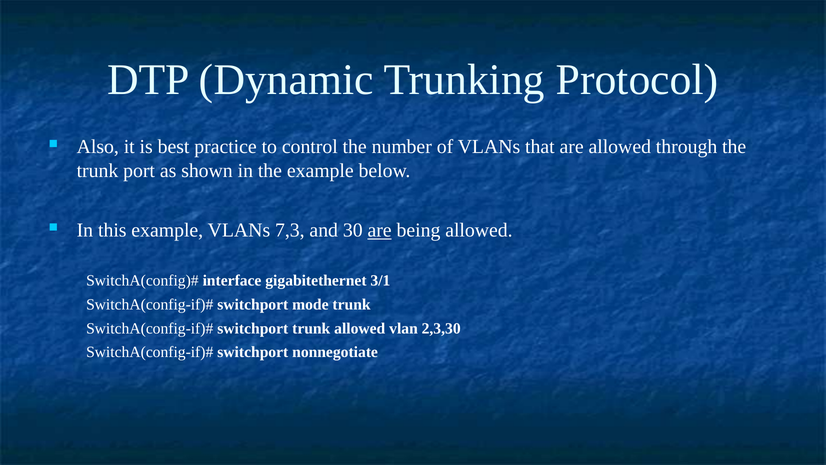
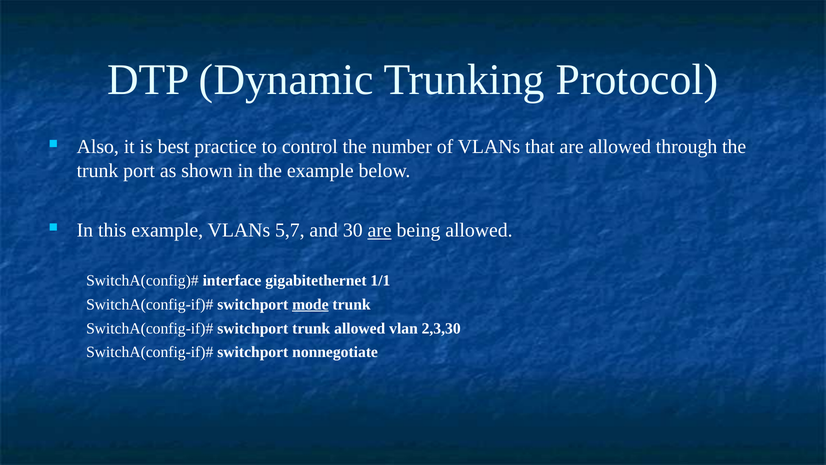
7,3: 7,3 -> 5,7 (290, 230)
3/1: 3/1 -> 1/1 (380, 280)
mode underline: none -> present (310, 304)
